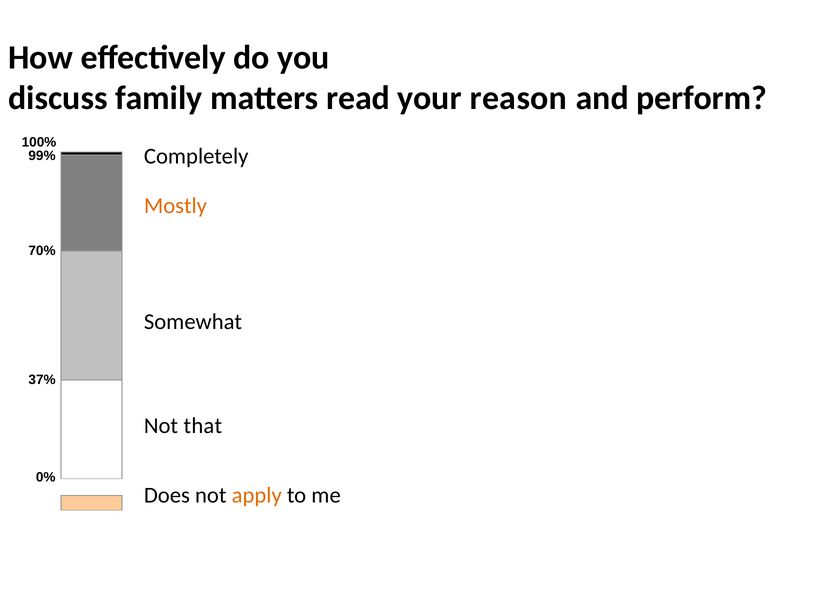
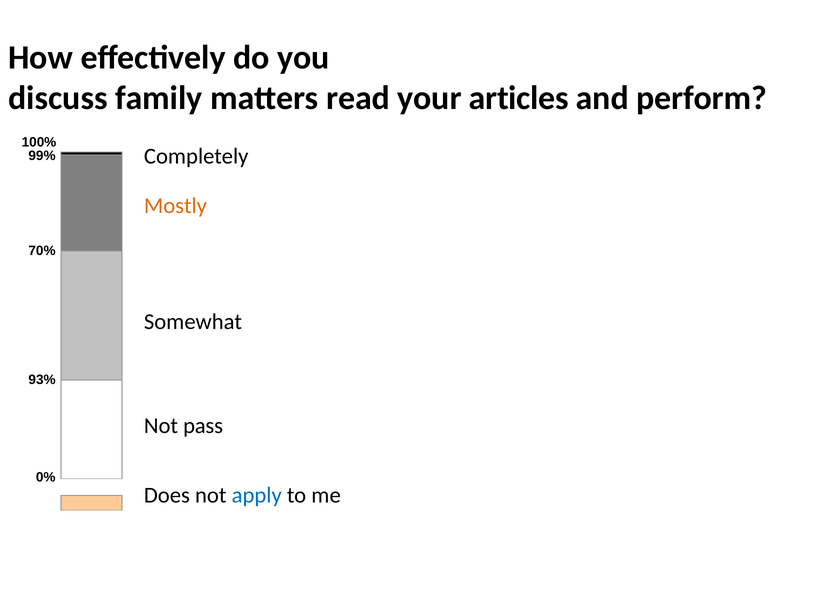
reason: reason -> articles (519, 98)
37%: 37% -> 93% (42, 380)
that: that -> pass (203, 426)
apply colour: orange -> blue (257, 496)
